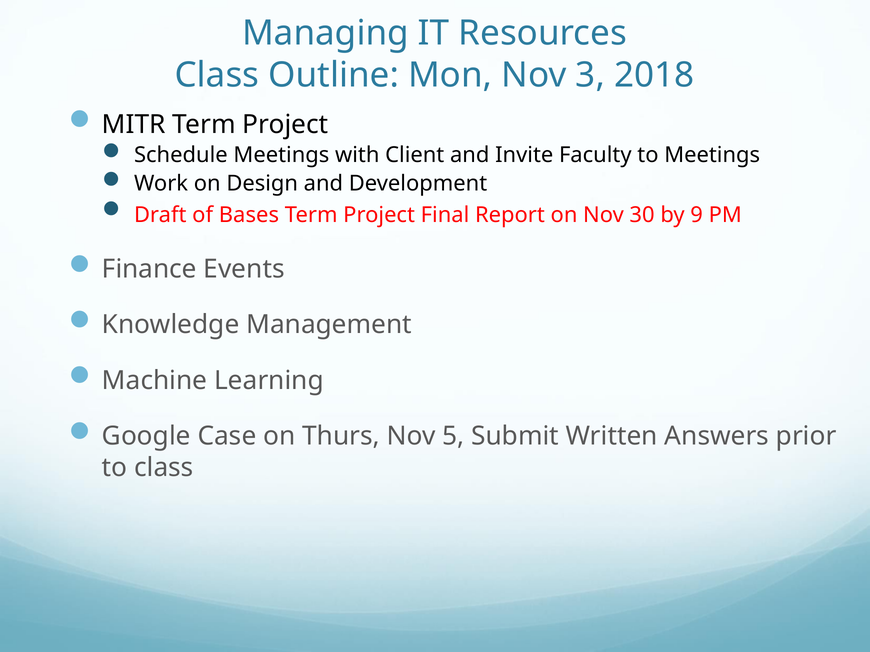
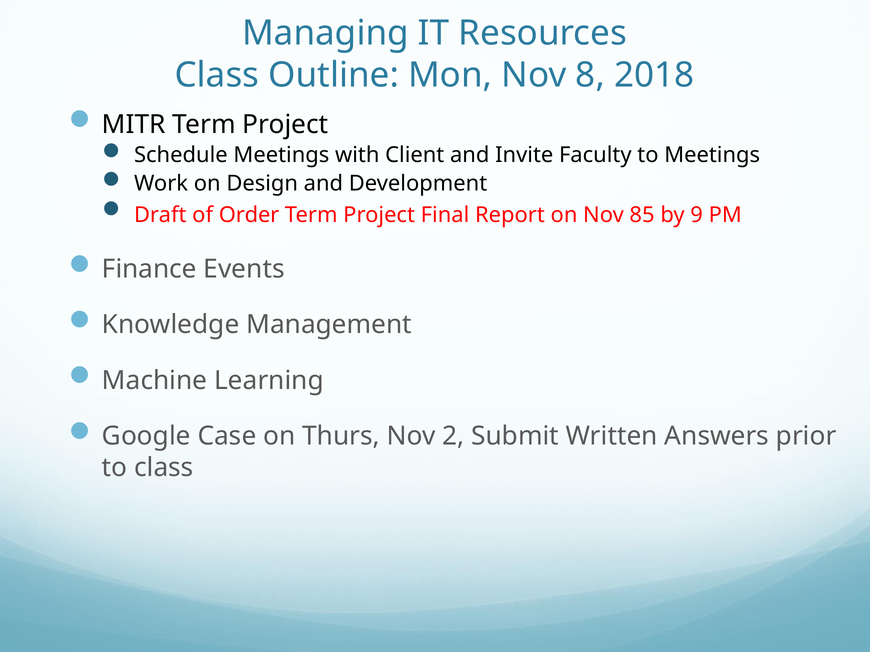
3: 3 -> 8 (590, 75)
Bases: Bases -> Order (249, 215)
30: 30 -> 85 (642, 215)
5: 5 -> 2 (453, 436)
